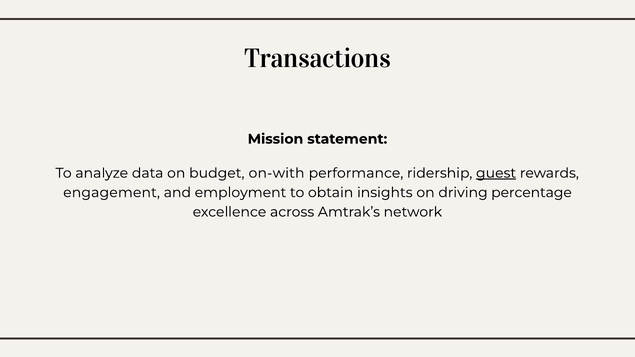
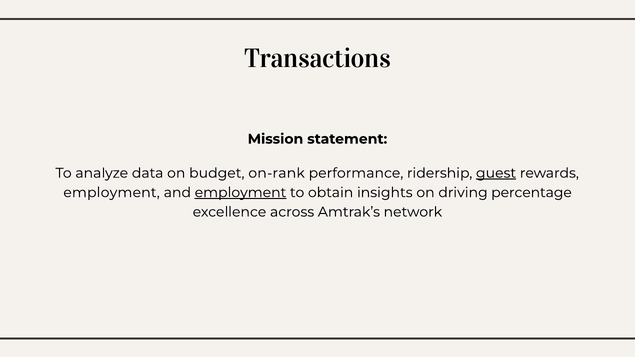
on-with: on-with -> on-rank (277, 173)
engagement: engagement -> employment (112, 193)
employment underline: none -> present (240, 193)
